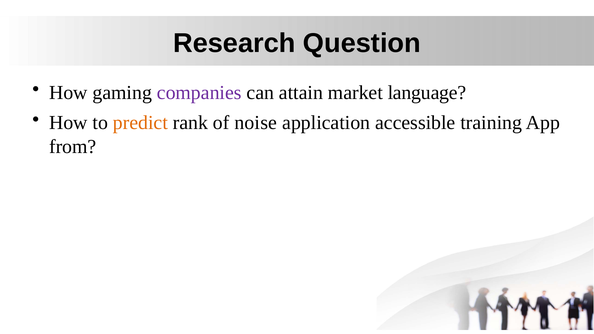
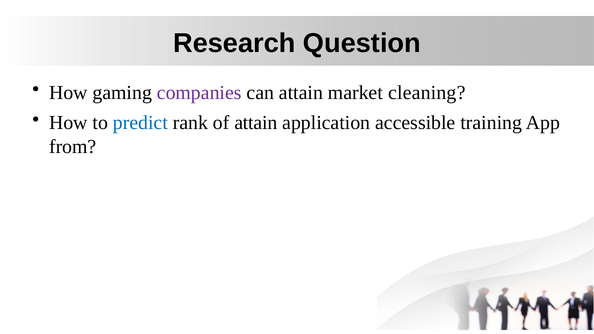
language: language -> cleaning (427, 93)
predict colour: orange -> blue (140, 123)
of noise: noise -> attain (256, 123)
